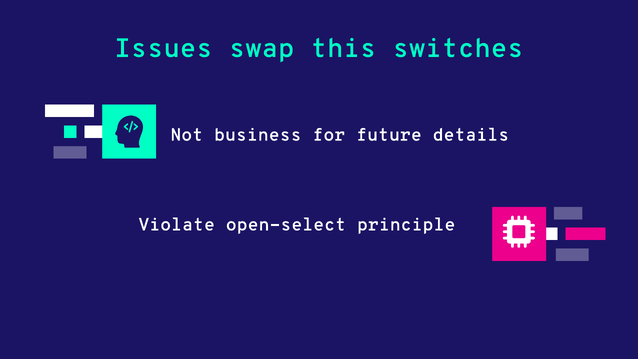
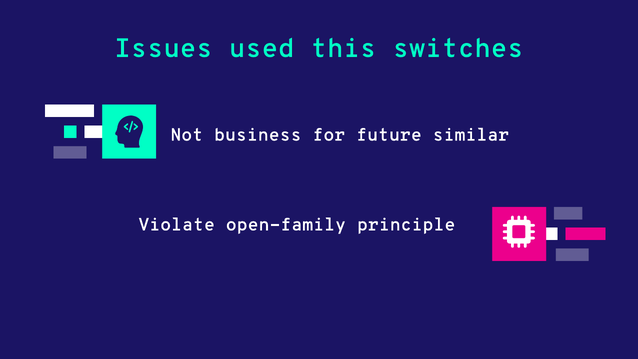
swap: swap -> used (262, 48)
details: details -> similar (471, 135)
open-select: open-select -> open-family (286, 224)
